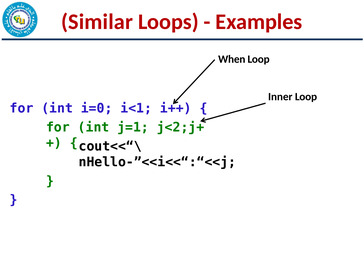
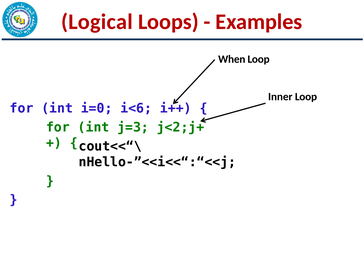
Similar: Similar -> Logical (97, 22)
i<1: i<1 -> i<6 (136, 108)
j=1: j=1 -> j=3 (133, 127)
